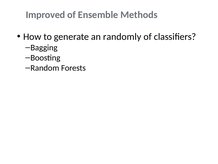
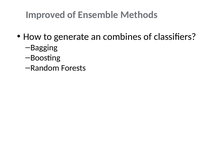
randomly: randomly -> combines (122, 37)
